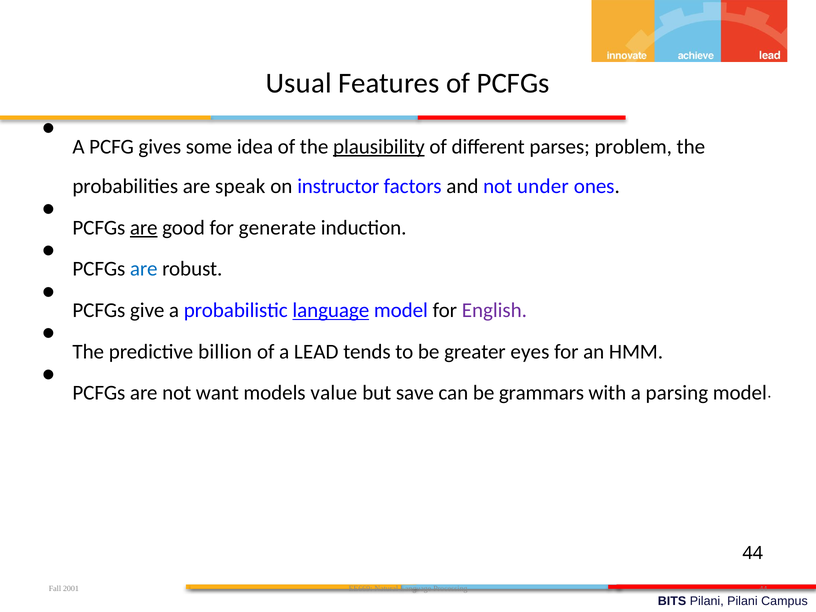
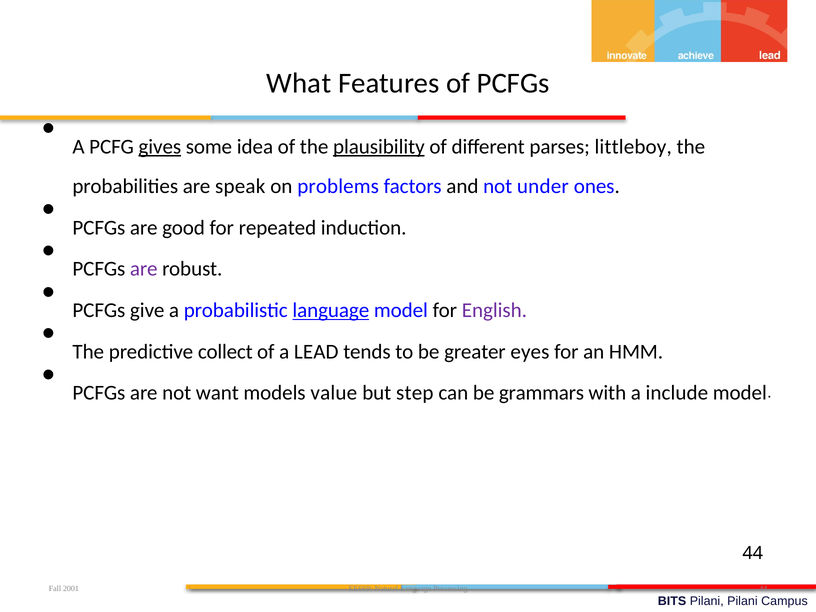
Usual: Usual -> What (299, 83)
gives underline: none -> present (160, 147)
problem: problem -> littleboy (633, 147)
instructor: instructor -> problems (338, 186)
are underline: present -> none (144, 228)
generate: generate -> repeated (277, 228)
are colour: blue -> purple (144, 269)
billion: billion -> collect (225, 352)
save: save -> step (415, 393)
parsing: parsing -> include (677, 393)
